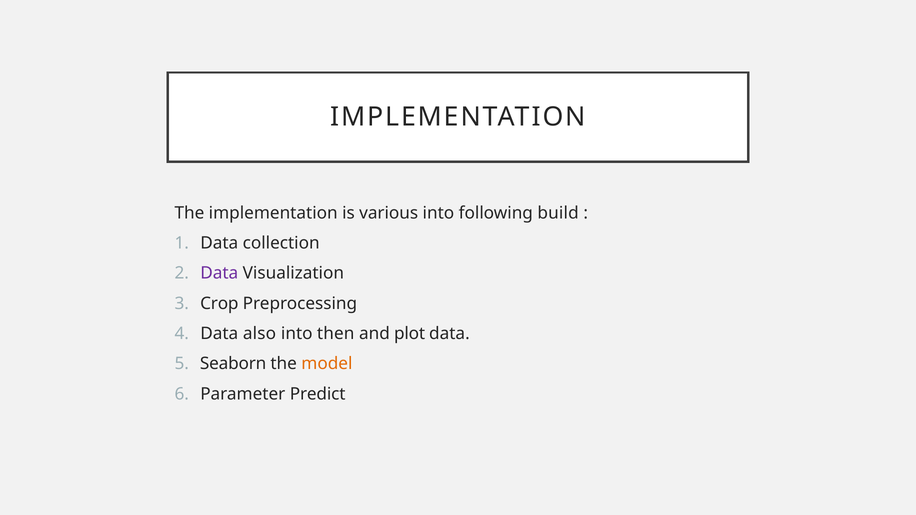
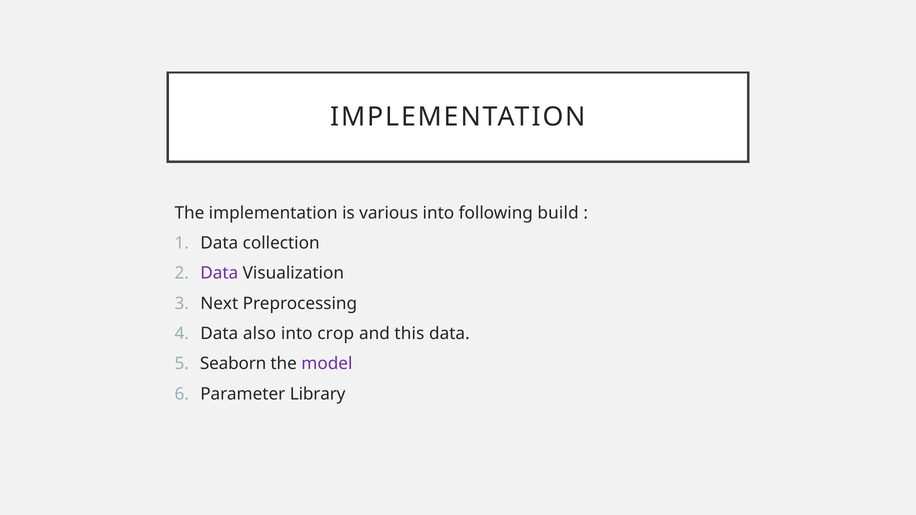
Crop: Crop -> Next (219, 304)
then: then -> crop (336, 334)
plot: plot -> this (409, 334)
model colour: orange -> purple (327, 364)
Predict: Predict -> Library (318, 394)
